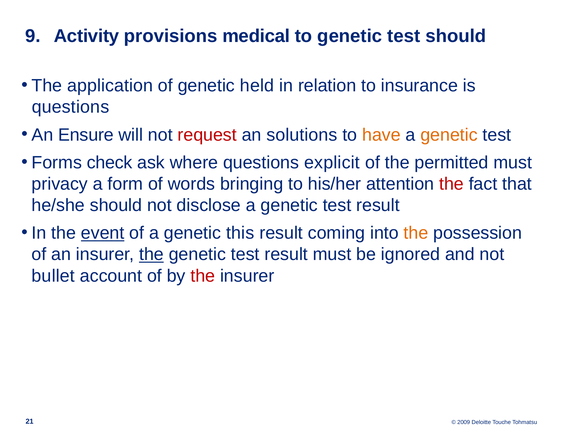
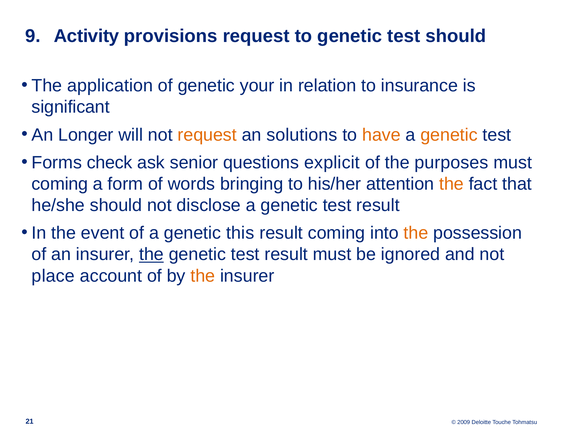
provisions medical: medical -> request (256, 36)
held: held -> your (257, 86)
questions: questions -> significant (71, 107)
Ensure: Ensure -> Longer (86, 135)
request colour: red -> orange (207, 135)
where: where -> senior (194, 163)
permitted: permitted -> purposes (451, 163)
privacy: privacy -> coming (60, 184)
the colour: red -> orange (451, 184)
event underline: present -> none (103, 233)
bullet: bullet -> place (53, 276)
the colour: red -> orange (203, 276)
